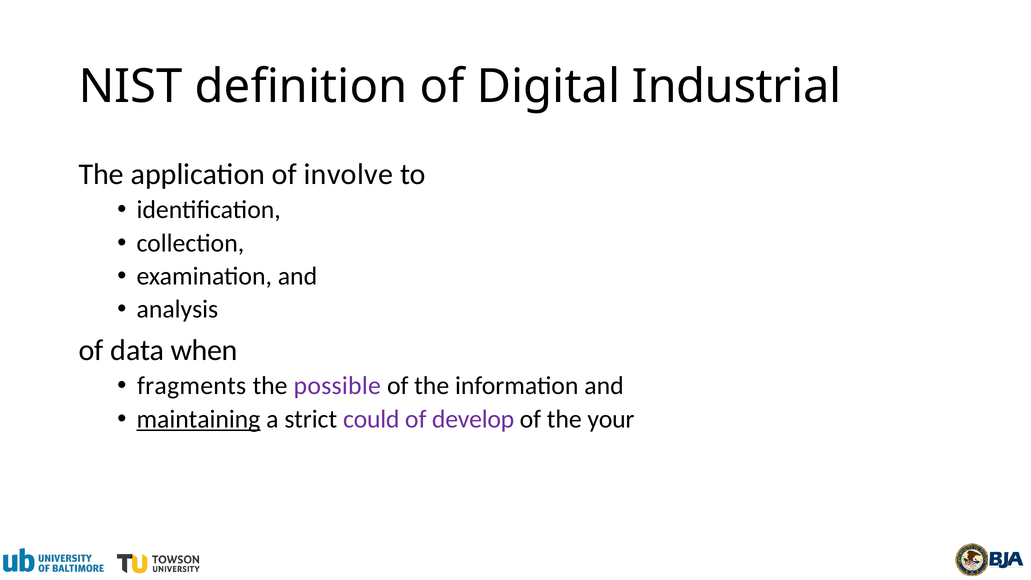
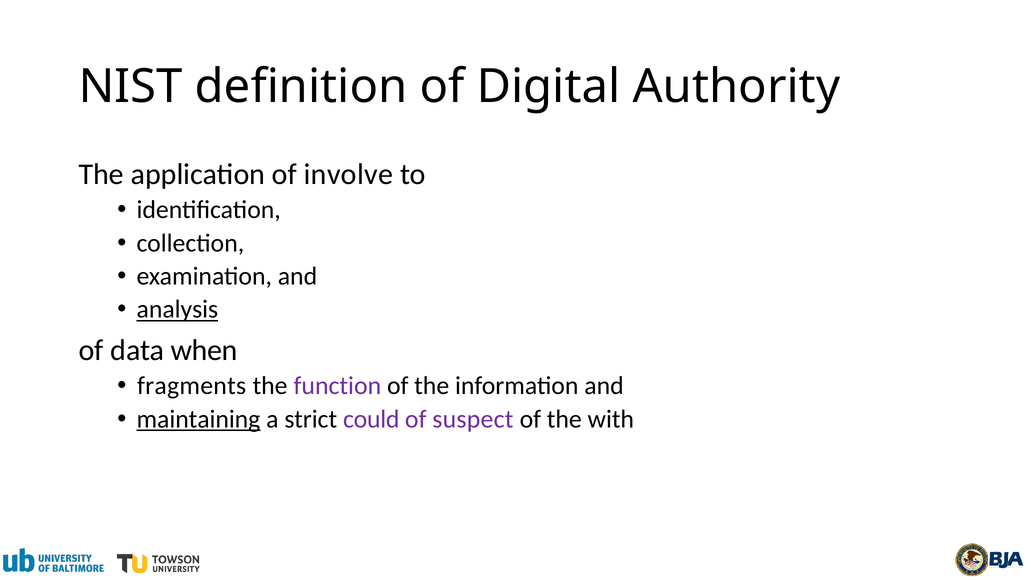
Industrial: Industrial -> Authority (736, 87)
analysis underline: none -> present (177, 309)
possible: possible -> function (337, 386)
develop: develop -> suspect (473, 419)
your: your -> with (611, 419)
